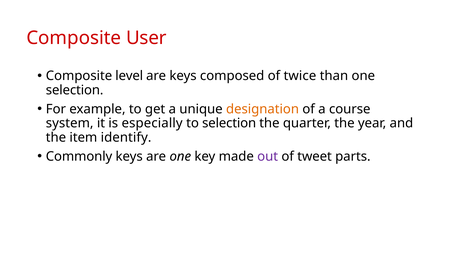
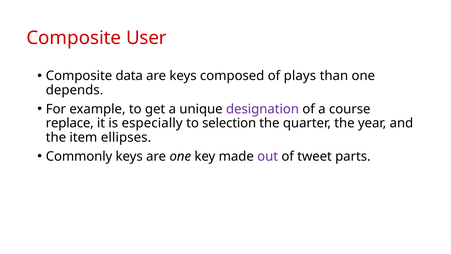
level: level -> data (129, 76)
twice: twice -> plays (300, 76)
selection: selection -> depends (75, 90)
designation colour: orange -> purple (262, 109)
system: system -> replace (70, 123)
identify: identify -> ellipses (126, 137)
